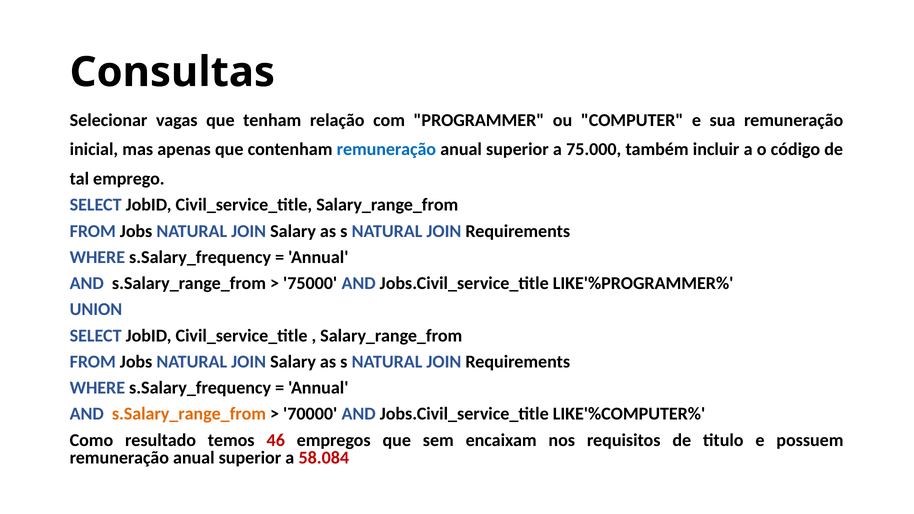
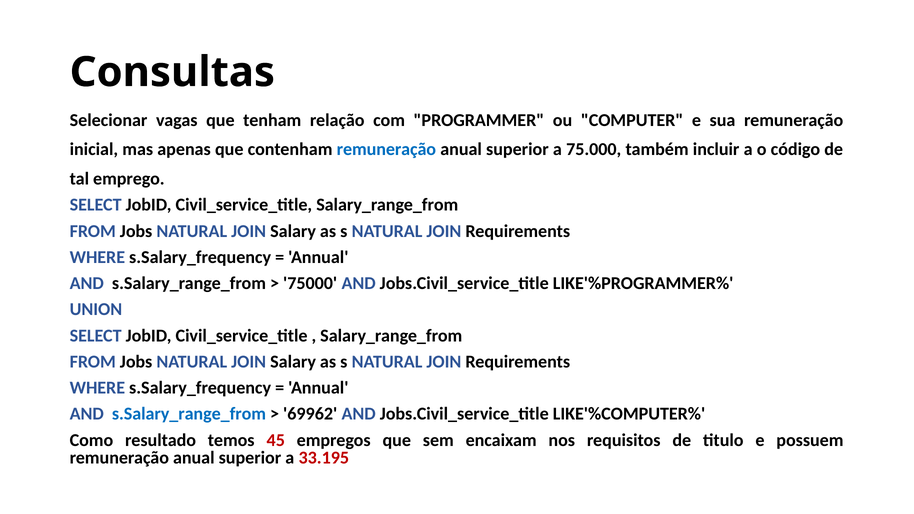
s.Salary_range_from colour: orange -> blue (189, 414)
70000: 70000 -> 69962 (310, 414)
46: 46 -> 45 (276, 440)
58.084: 58.084 -> 33.195 (324, 458)
